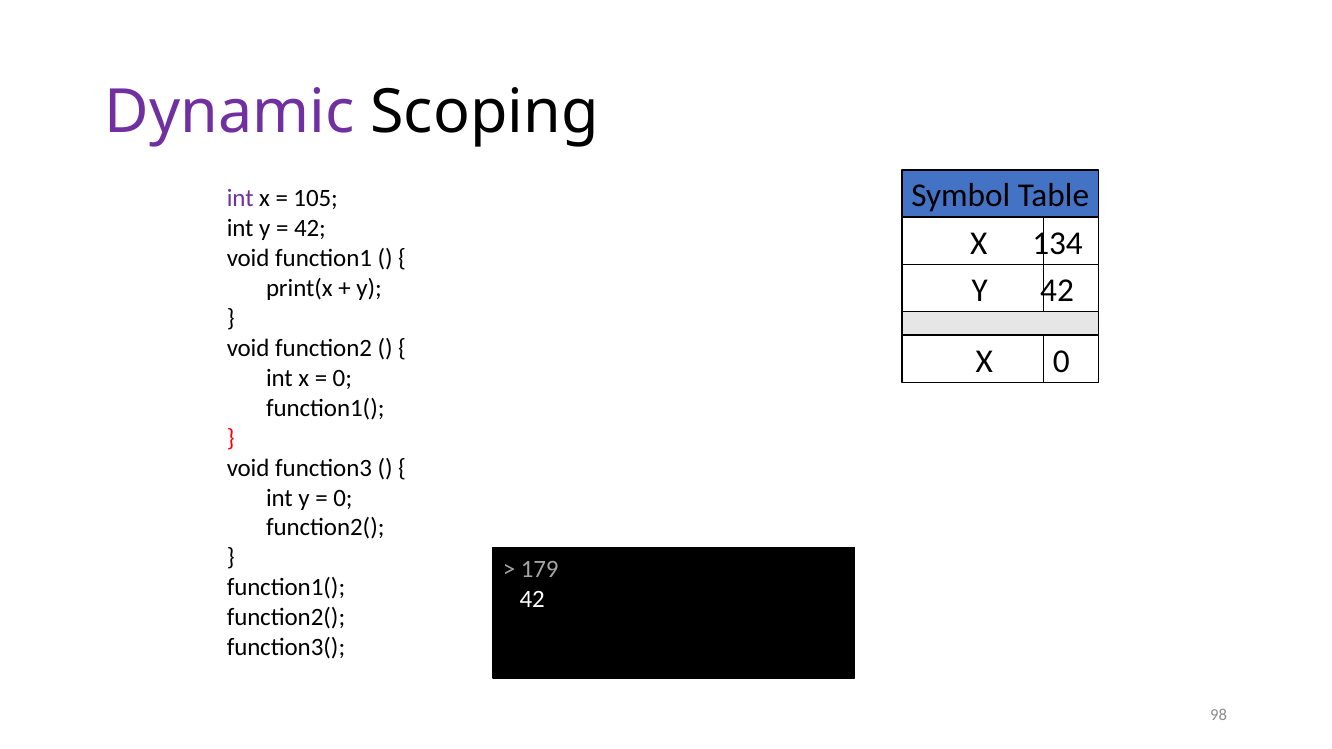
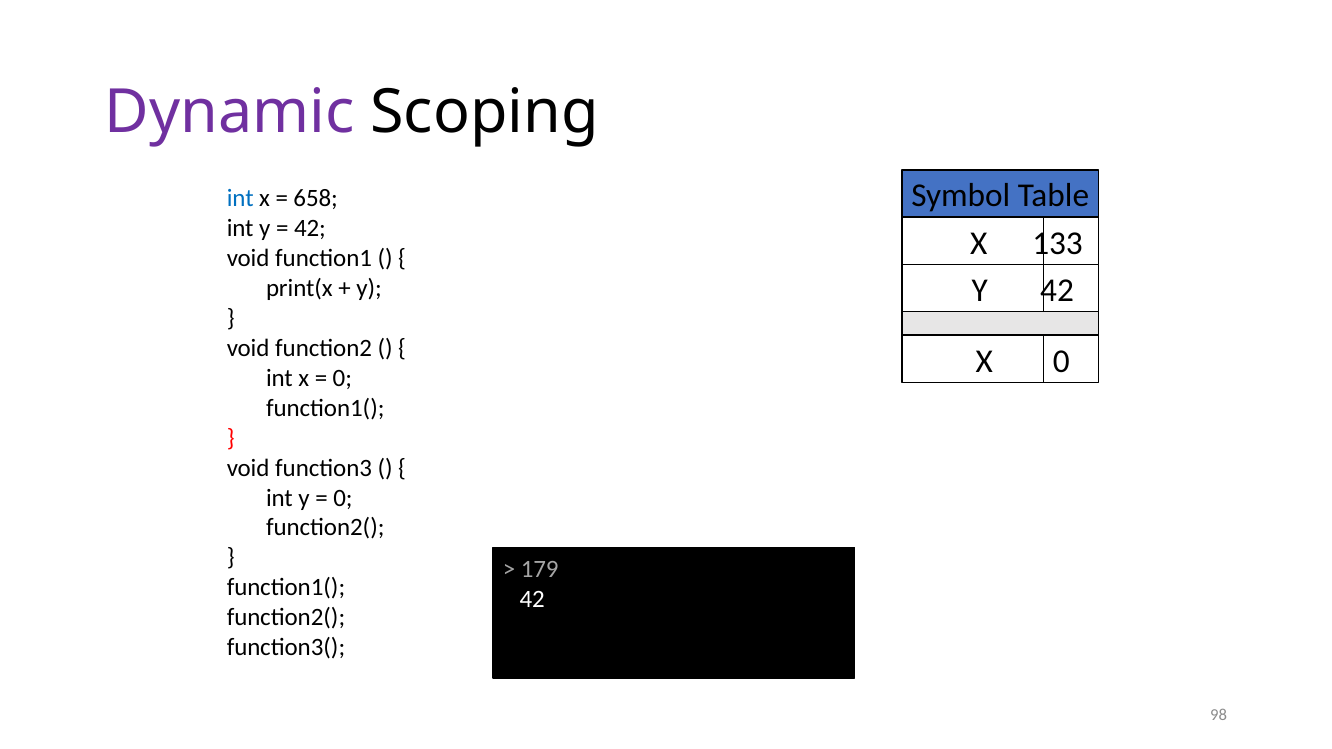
int colour: purple -> blue (240, 199)
105: 105 -> 658 (316, 199)
134: 134 -> 133 (1058, 243)
